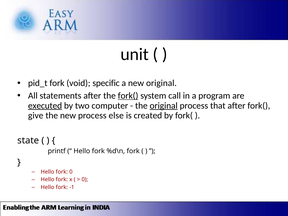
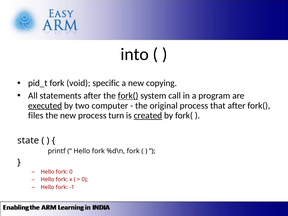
unit: unit -> into (135, 54)
new original: original -> copying (161, 83)
original underline: present -> none (164, 106)
give: give -> files (36, 116)
else: else -> turn (116, 116)
created underline: none -> present (148, 116)
